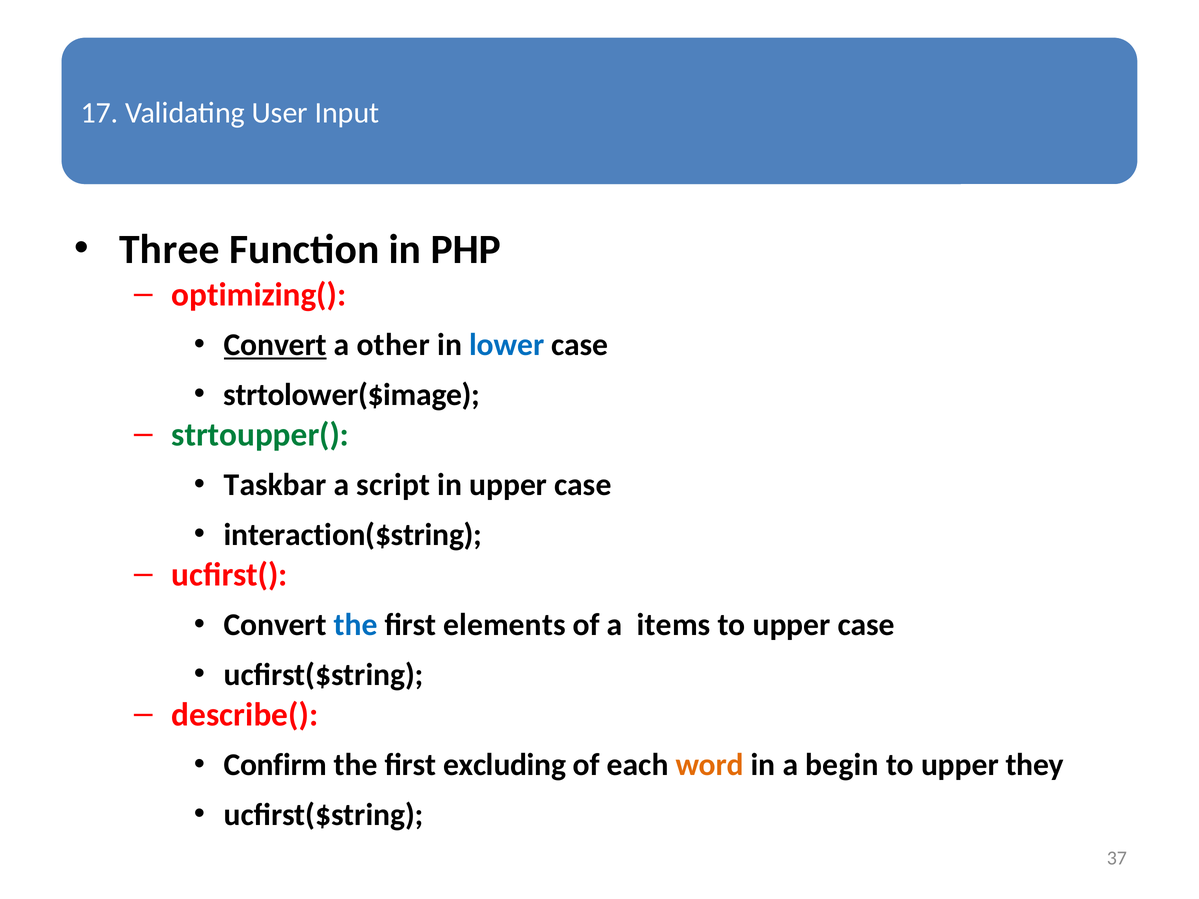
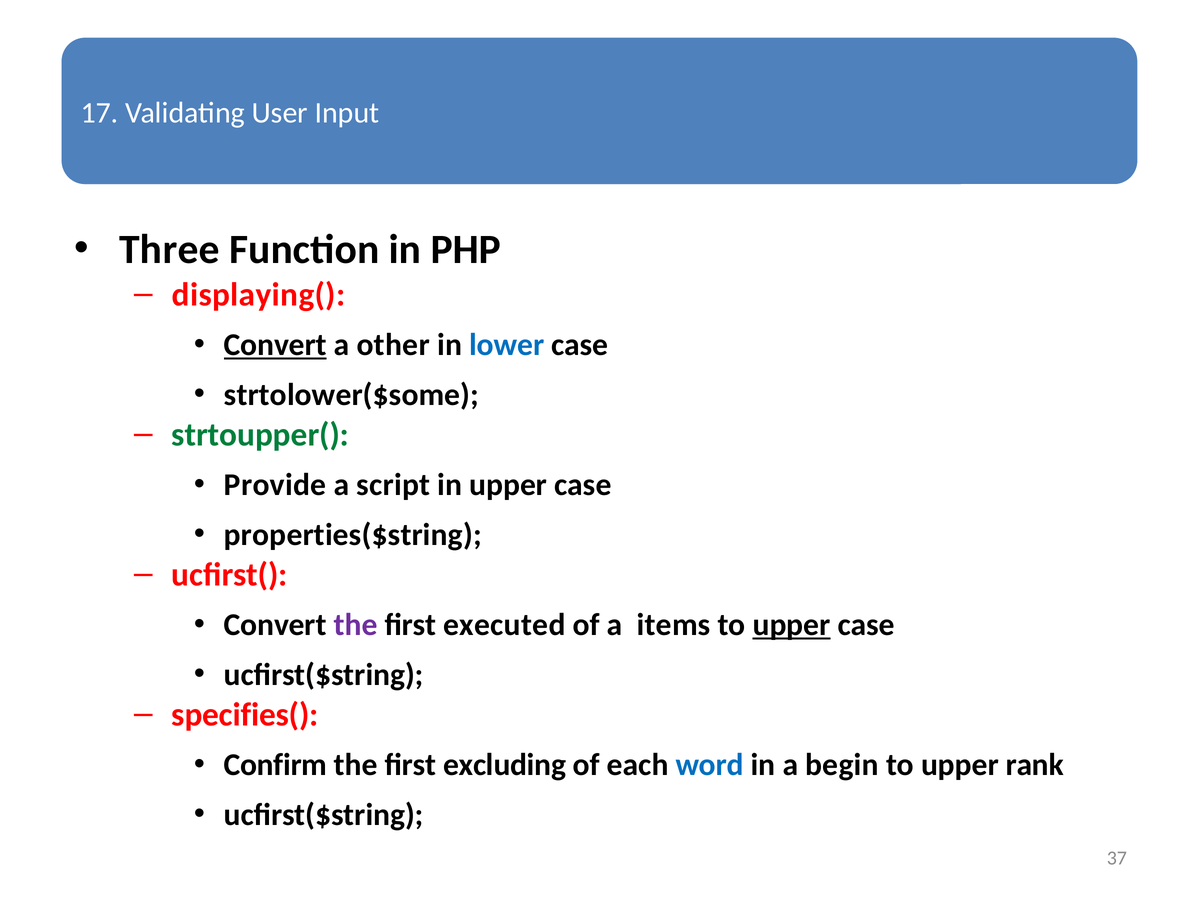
optimizing(: optimizing( -> displaying( (259, 295)
strtolower($image: strtolower($image -> strtolower($some (351, 395)
Taskbar: Taskbar -> Provide (275, 485)
interaction($string: interaction($string -> properties($string (353, 535)
the colour: blue -> purple (356, 625)
elements: elements -> executed (504, 625)
upper underline: none -> present (792, 625)
describe(: describe( -> specifies( (245, 715)
word colour: orange -> blue (710, 765)
they: they -> rank (1035, 765)
